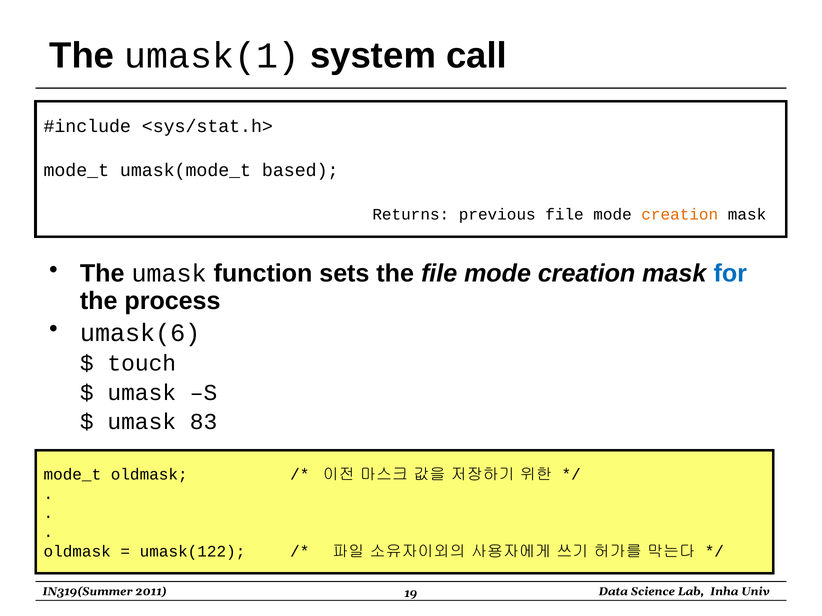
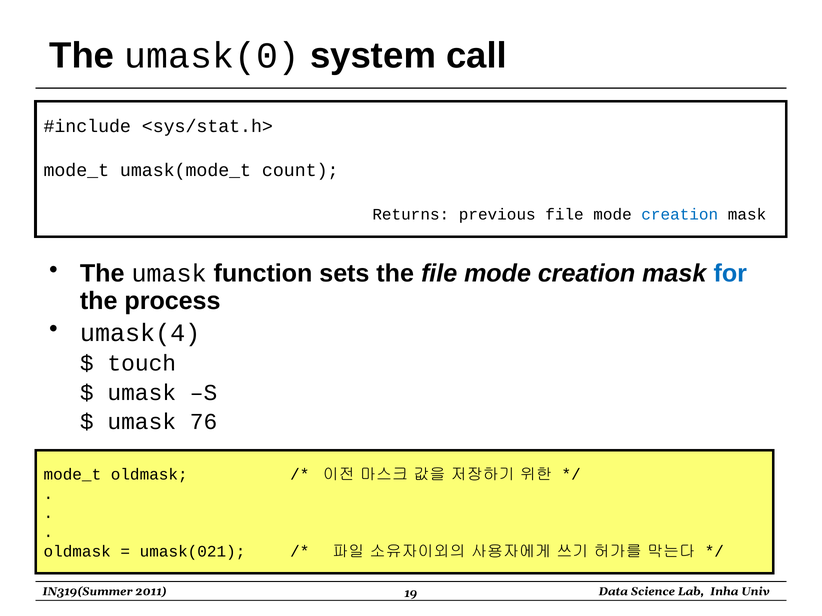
umask(1: umask(1 -> umask(0 (212, 56)
based: based -> count (300, 170)
creation colour: orange -> blue (680, 215)
umask(6: umask(6 -> umask(4 (140, 333)
83: 83 -> 76 (204, 422)
umask(122: umask(122 -> umask(021 (193, 552)
